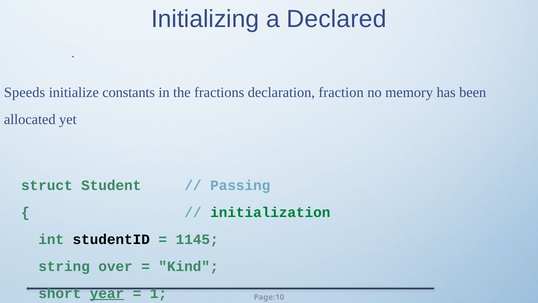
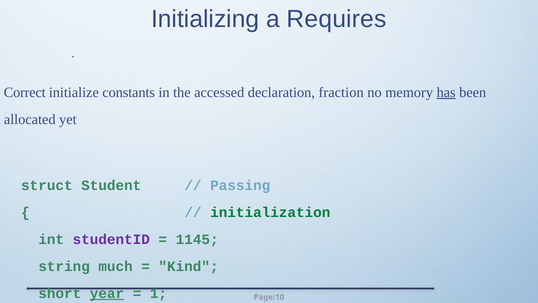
Declared: Declared -> Requires (337, 19)
Speeds: Speeds -> Correct (25, 92)
fractions: fractions -> accessed (219, 92)
has underline: none -> present (446, 92)
studentID colour: black -> purple (111, 239)
over: over -> much (116, 266)
